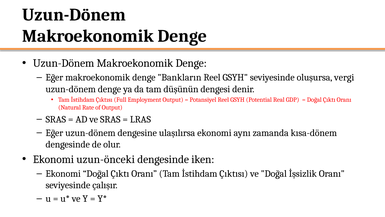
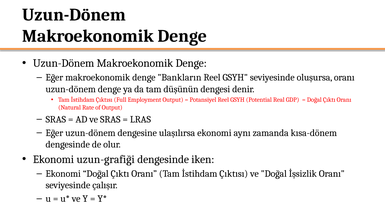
oluşursa vergi: vergi -> oranı (344, 77)
uzun-önceki: uzun-önceki -> uzun-grafiği (106, 159)
